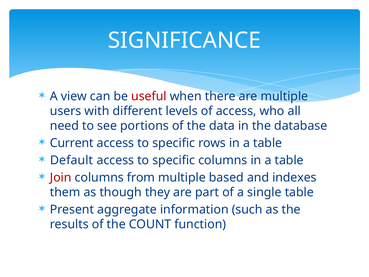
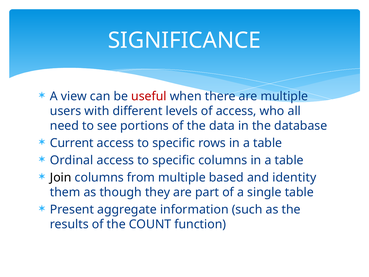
Default: Default -> Ordinal (72, 160)
Join colour: red -> black (61, 177)
indexes: indexes -> identity (294, 177)
